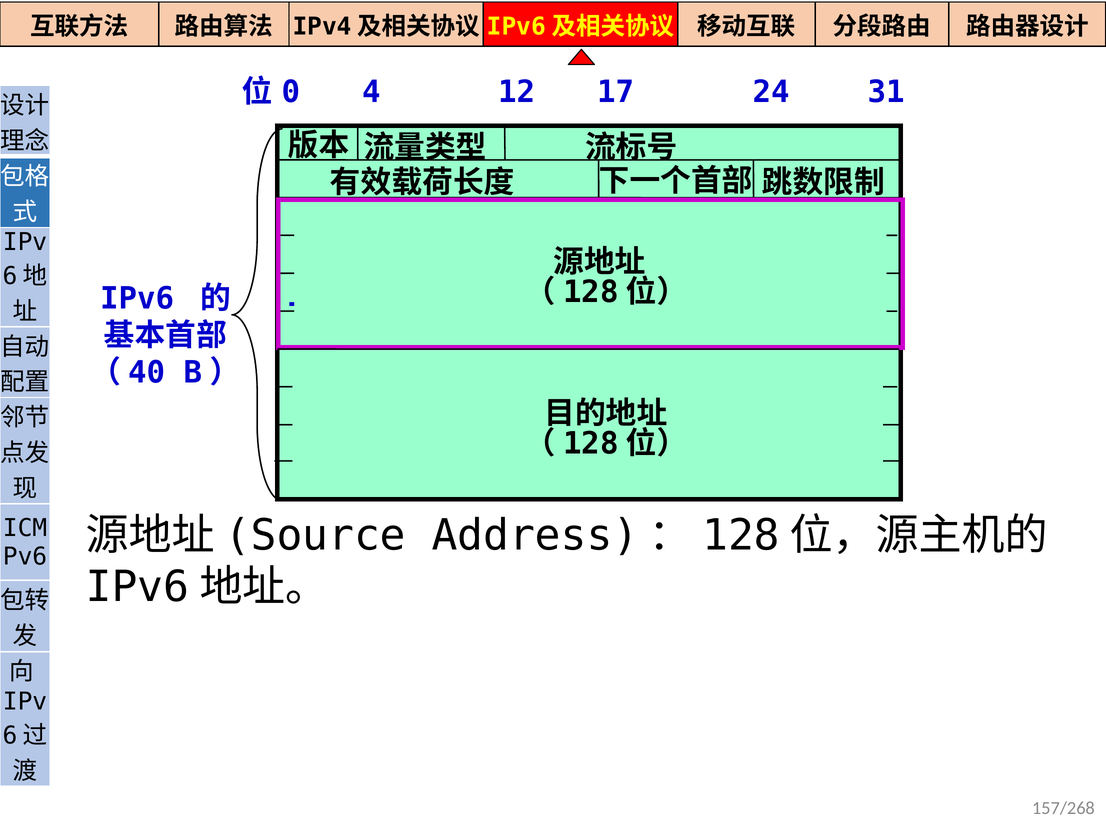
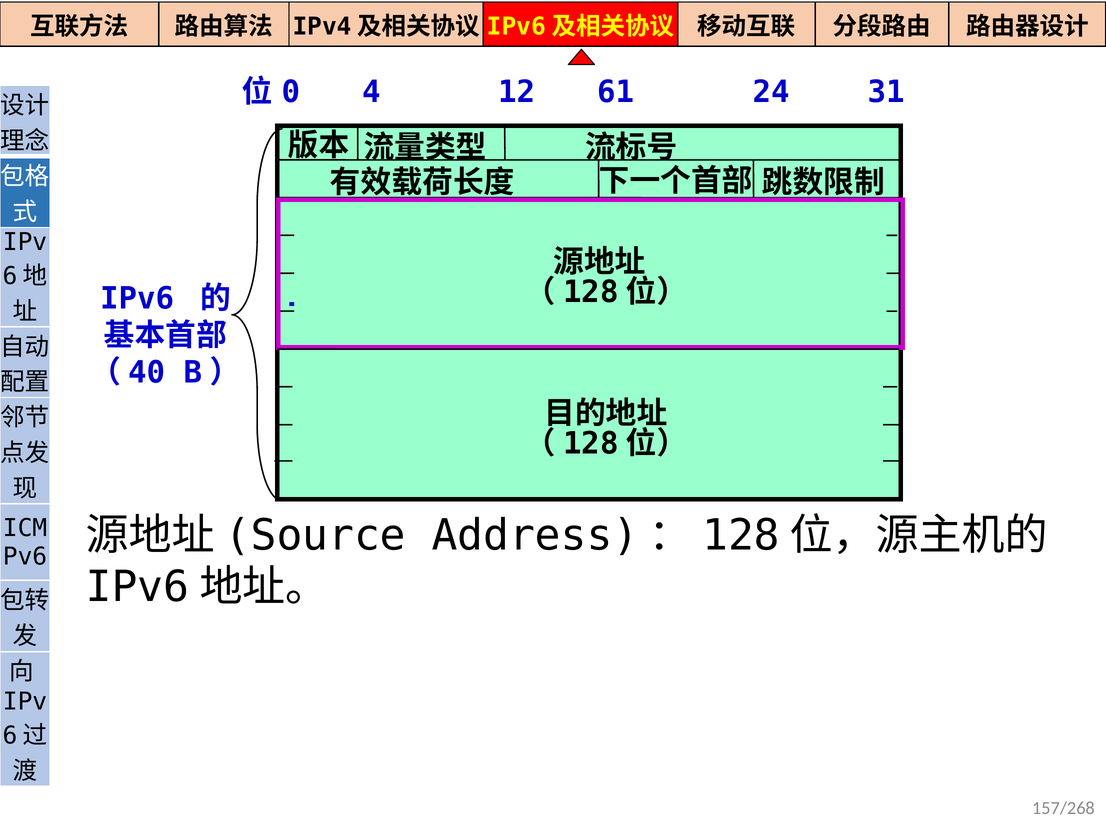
17: 17 -> 61 (616, 92)
